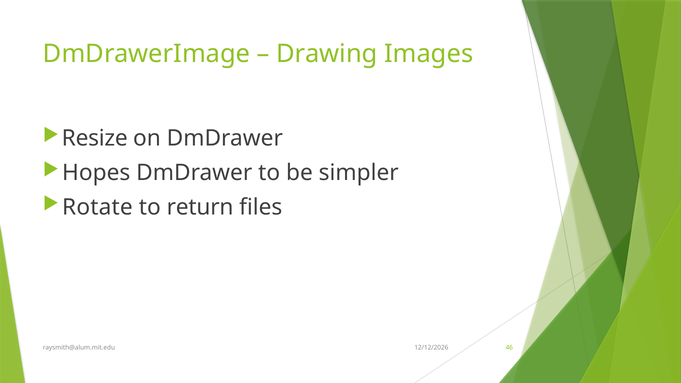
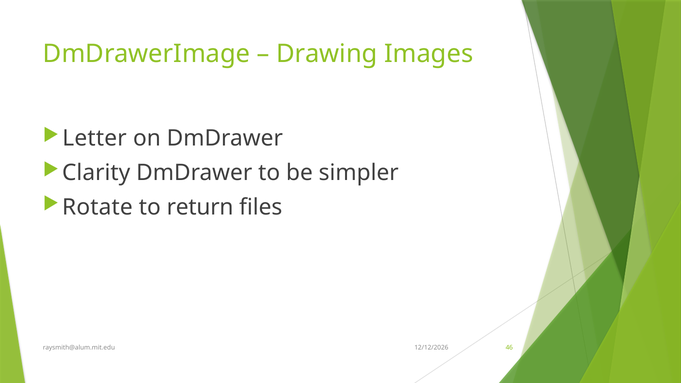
Resize: Resize -> Letter (95, 138)
Hopes: Hopes -> Clarity (96, 173)
